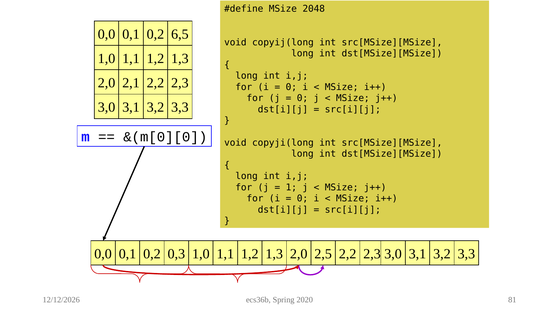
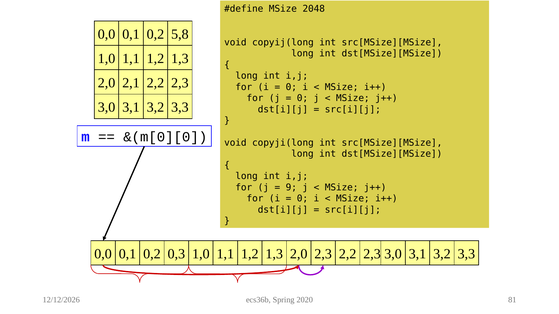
6,5: 6,5 -> 5,8 (180, 34)
1: 1 -> 9 (291, 188)
2,0 2,5: 2,5 -> 2,3 (323, 254)
